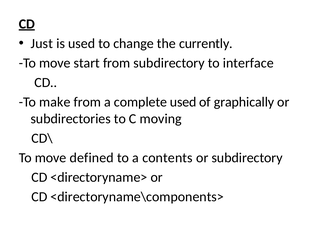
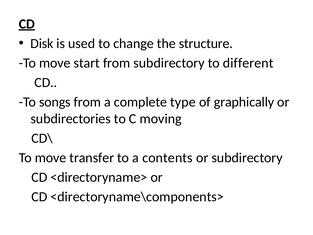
Just: Just -> Disk (42, 43)
currently: currently -> structure (206, 43)
interface: interface -> different (248, 63)
make: make -> songs (55, 102)
complete used: used -> type (183, 102)
defined: defined -> transfer (92, 158)
